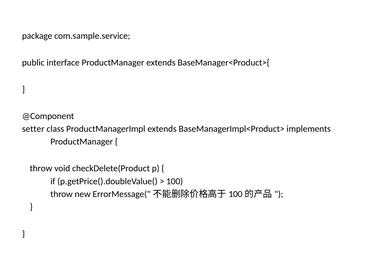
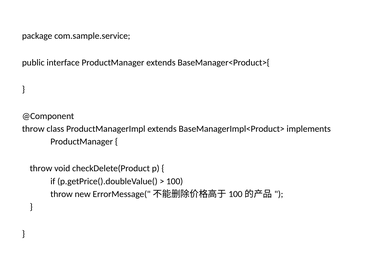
setter: setter -> throw (33, 129)
